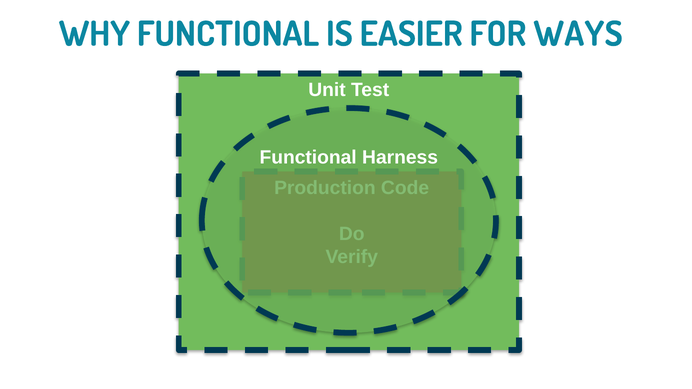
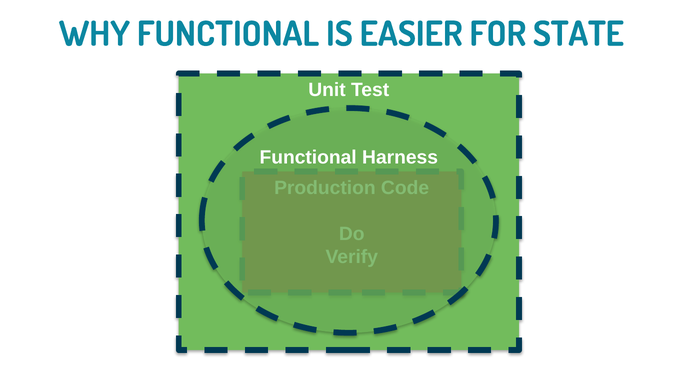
WAYS: WAYS -> STATE (578, 34)
